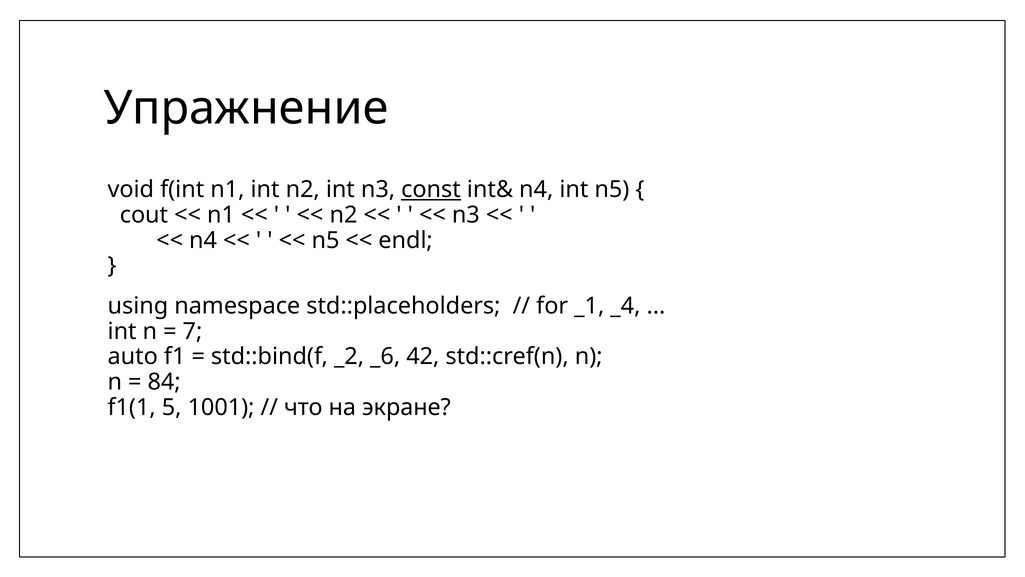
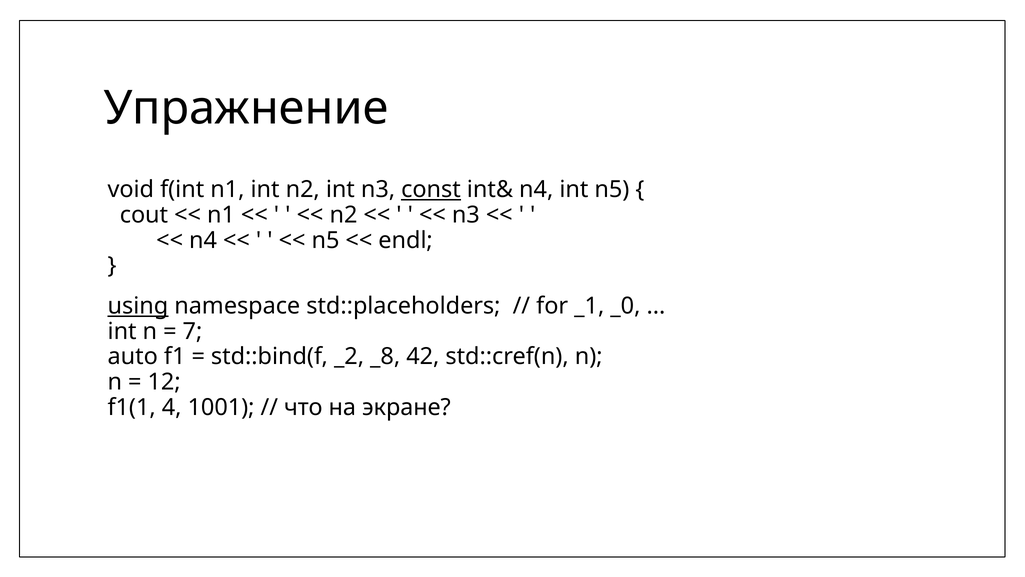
using underline: none -> present (138, 306)
_4: _4 -> _0 (625, 306)
_6: _6 -> _8 (385, 356)
84: 84 -> 12 (164, 382)
5: 5 -> 4 (172, 407)
